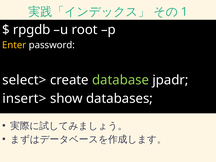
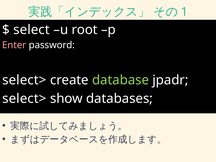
rpgdb: rpgdb -> select (32, 30)
Enter colour: yellow -> pink (14, 45)
insert>: insert> -> select> (24, 99)
